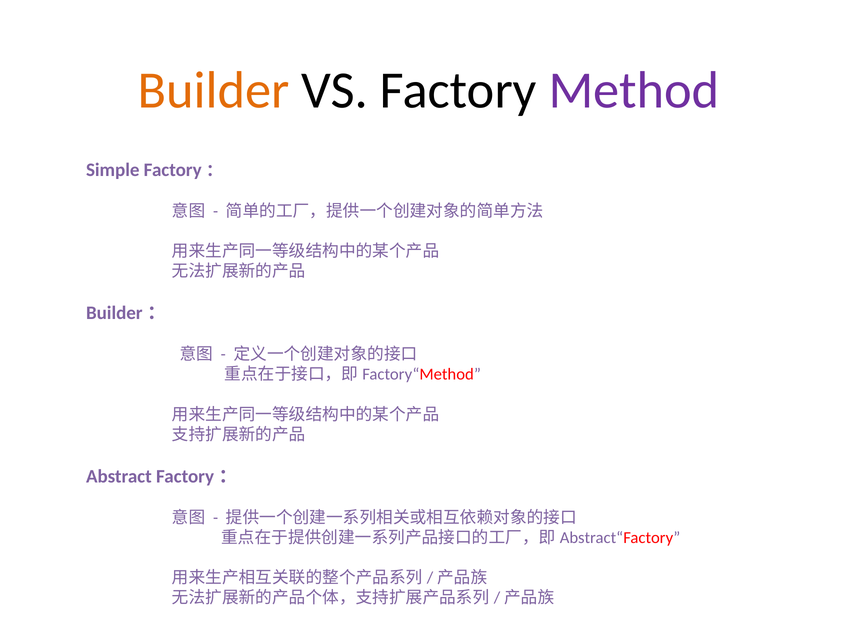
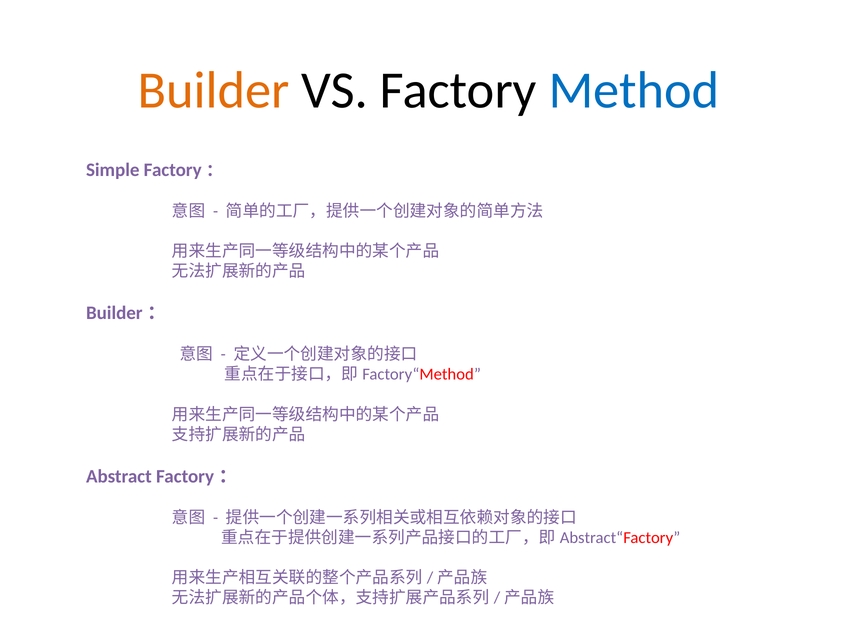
Method colour: purple -> blue (634, 90)
